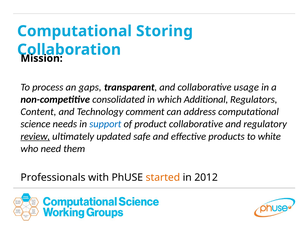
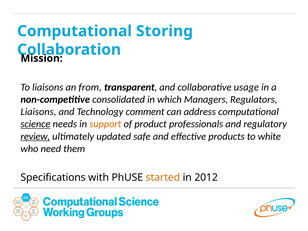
To process: process -> liaisons (48, 87)
gaps: gaps -> from (90, 87)
Additional: Additional -> Managers (206, 99)
Content: Content -> Liaisons (38, 112)
science underline: none -> present (35, 124)
support colour: blue -> orange (105, 124)
product collaborative: collaborative -> professionals (196, 124)
Professionals: Professionals -> Specifications (53, 177)
